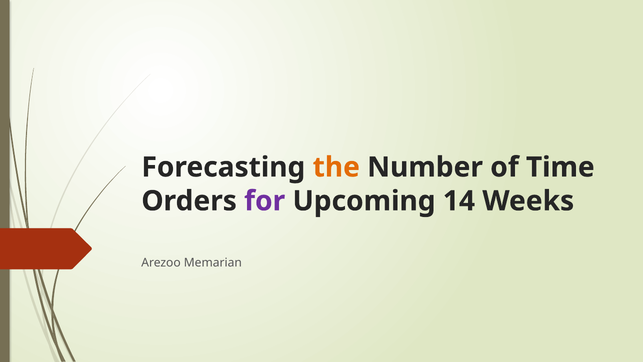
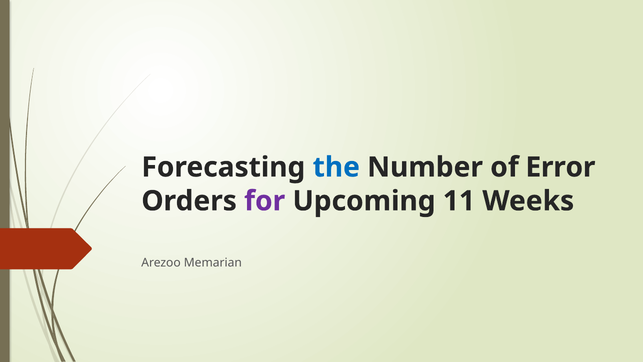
the colour: orange -> blue (336, 167)
Time: Time -> Error (560, 167)
14: 14 -> 11 (459, 201)
